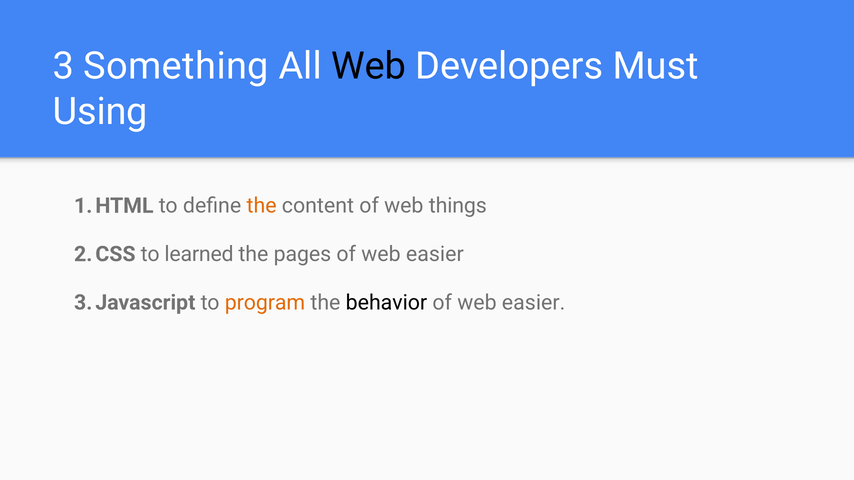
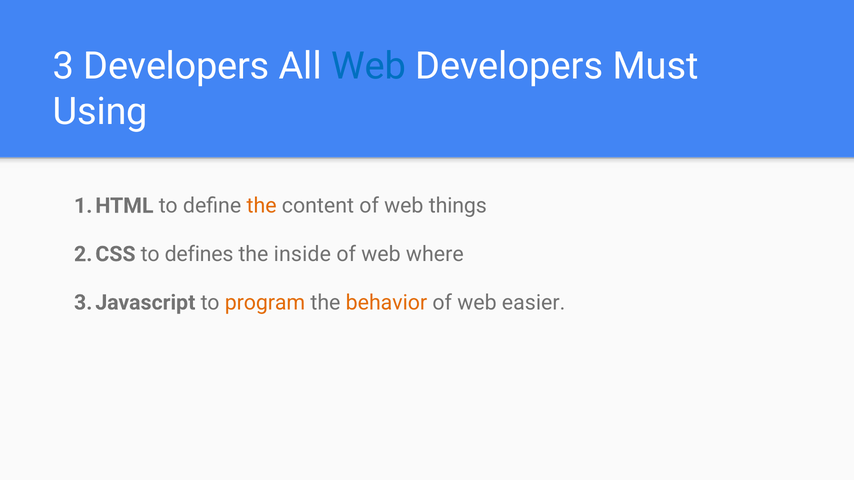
3 Something: Something -> Developers (176, 66)
Web colour: black -> blue (369, 66)
learned: learned -> defines (199, 254)
pages: pages -> inside (302, 254)
easier: easier -> where (435, 254)
behavior colour: black -> orange (386, 303)
